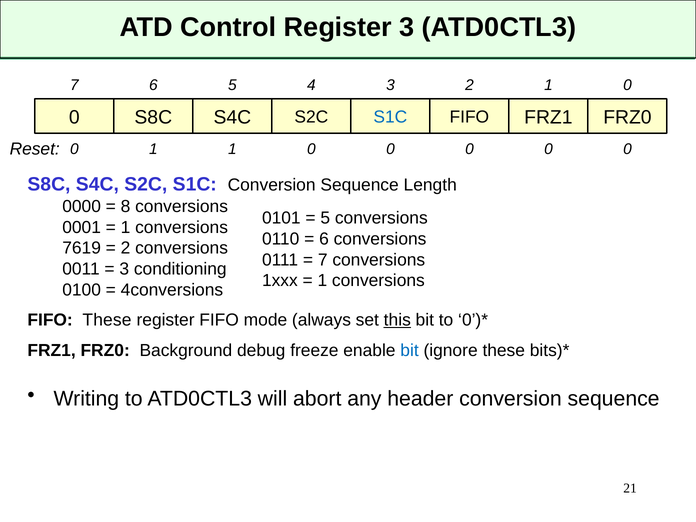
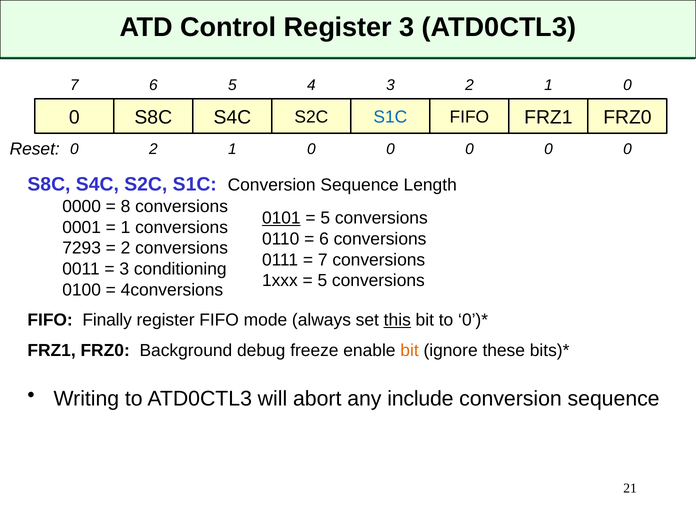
0 1: 1 -> 2 (153, 149)
0101 underline: none -> present (281, 218)
7619: 7619 -> 7293 (82, 248)
1: 1 -> 5 (322, 281)
FIFO These: These -> Finally (107, 320)
bit colour: blue -> orange (410, 350)
header: header -> include (420, 399)
